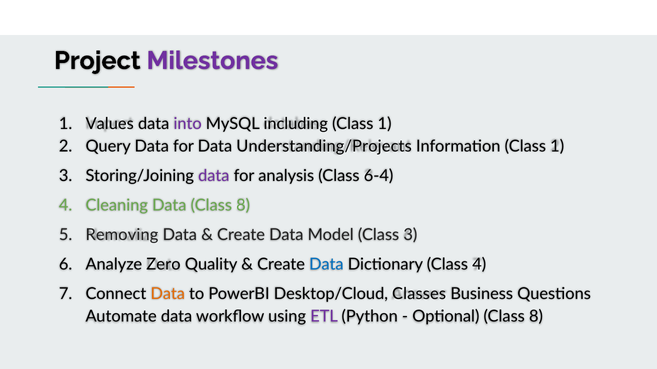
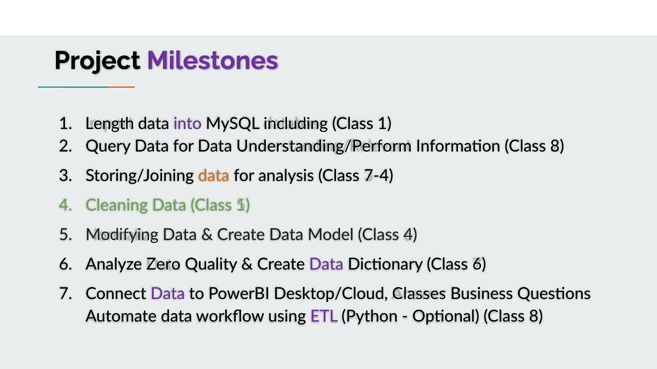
Values: Values -> Length (110, 124)
Understanding/Projects: Understanding/Projects -> Understanding/Perform (324, 147)
Information Class 1: 1 -> 8 (557, 147)
data colour: purple -> orange (214, 176)
6-4: 6-4 -> 7-4 (379, 176)
Data Class 8: 8 -> 1 (243, 206)
Removing: Removing -> Modifying (122, 235)
Class 3: 3 -> 4 (410, 235)
Data colour: blue -> purple (326, 265)
Class 4: 4 -> 6 (479, 265)
Data colour: orange -> purple (168, 294)
